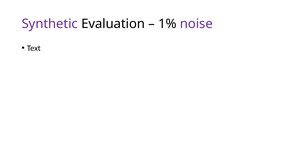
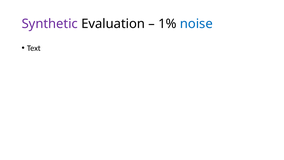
noise colour: purple -> blue (196, 24)
